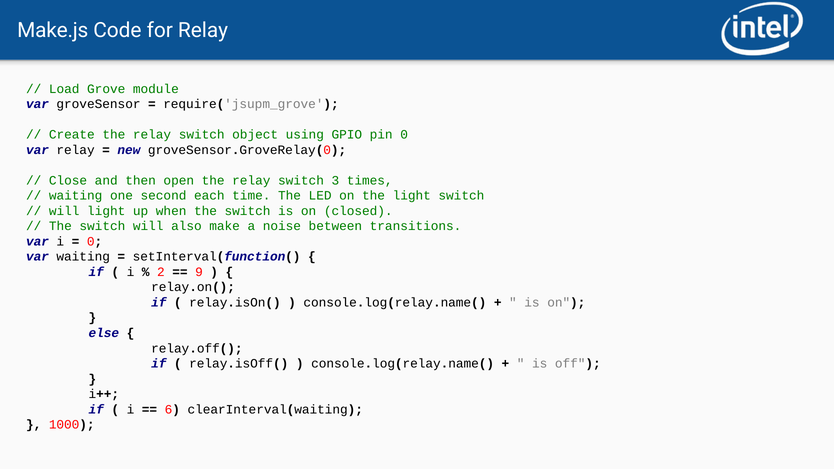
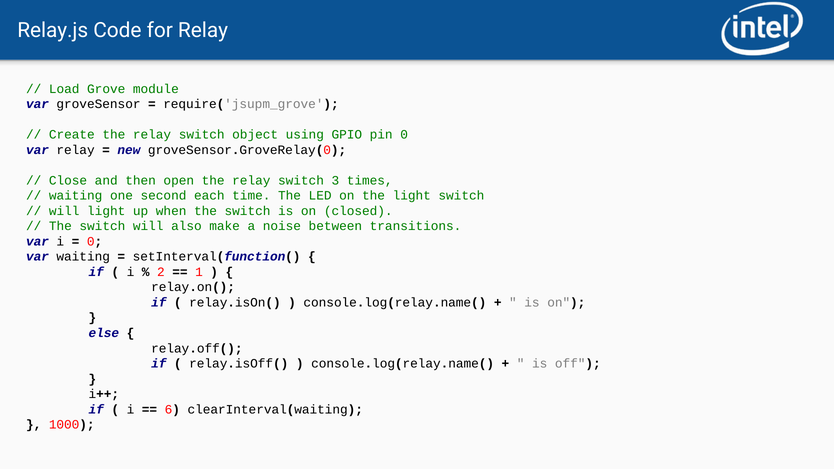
Make.js: Make.js -> Relay.js (53, 30)
9: 9 -> 1 (199, 272)
